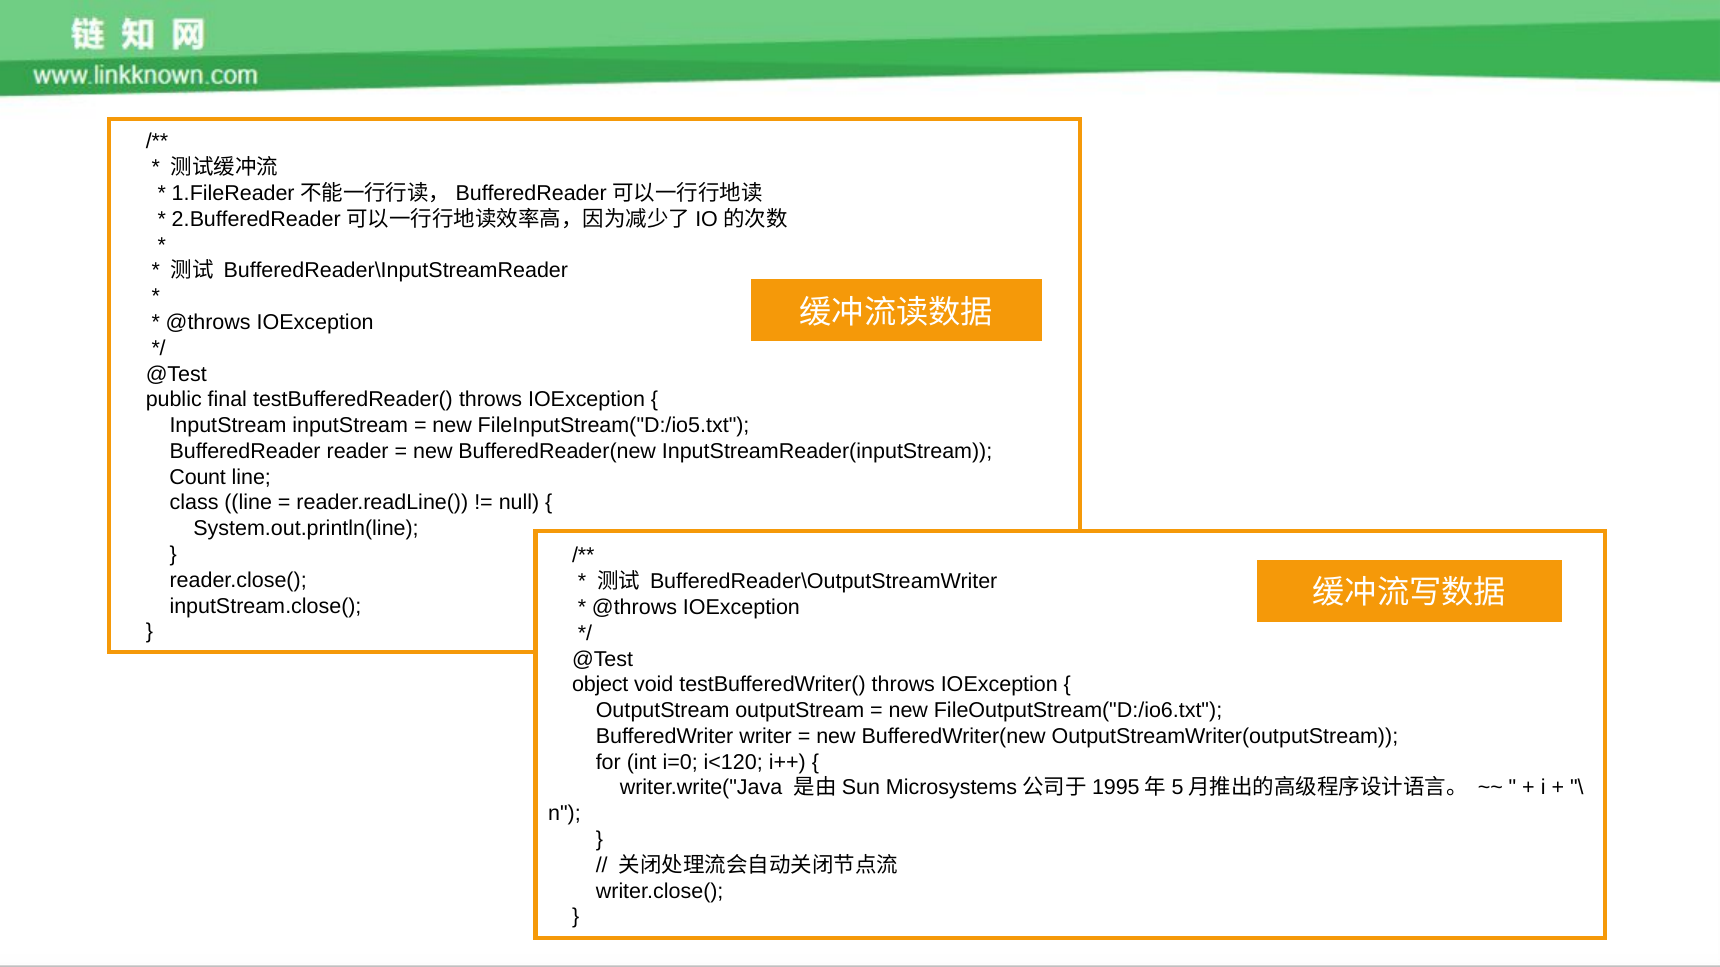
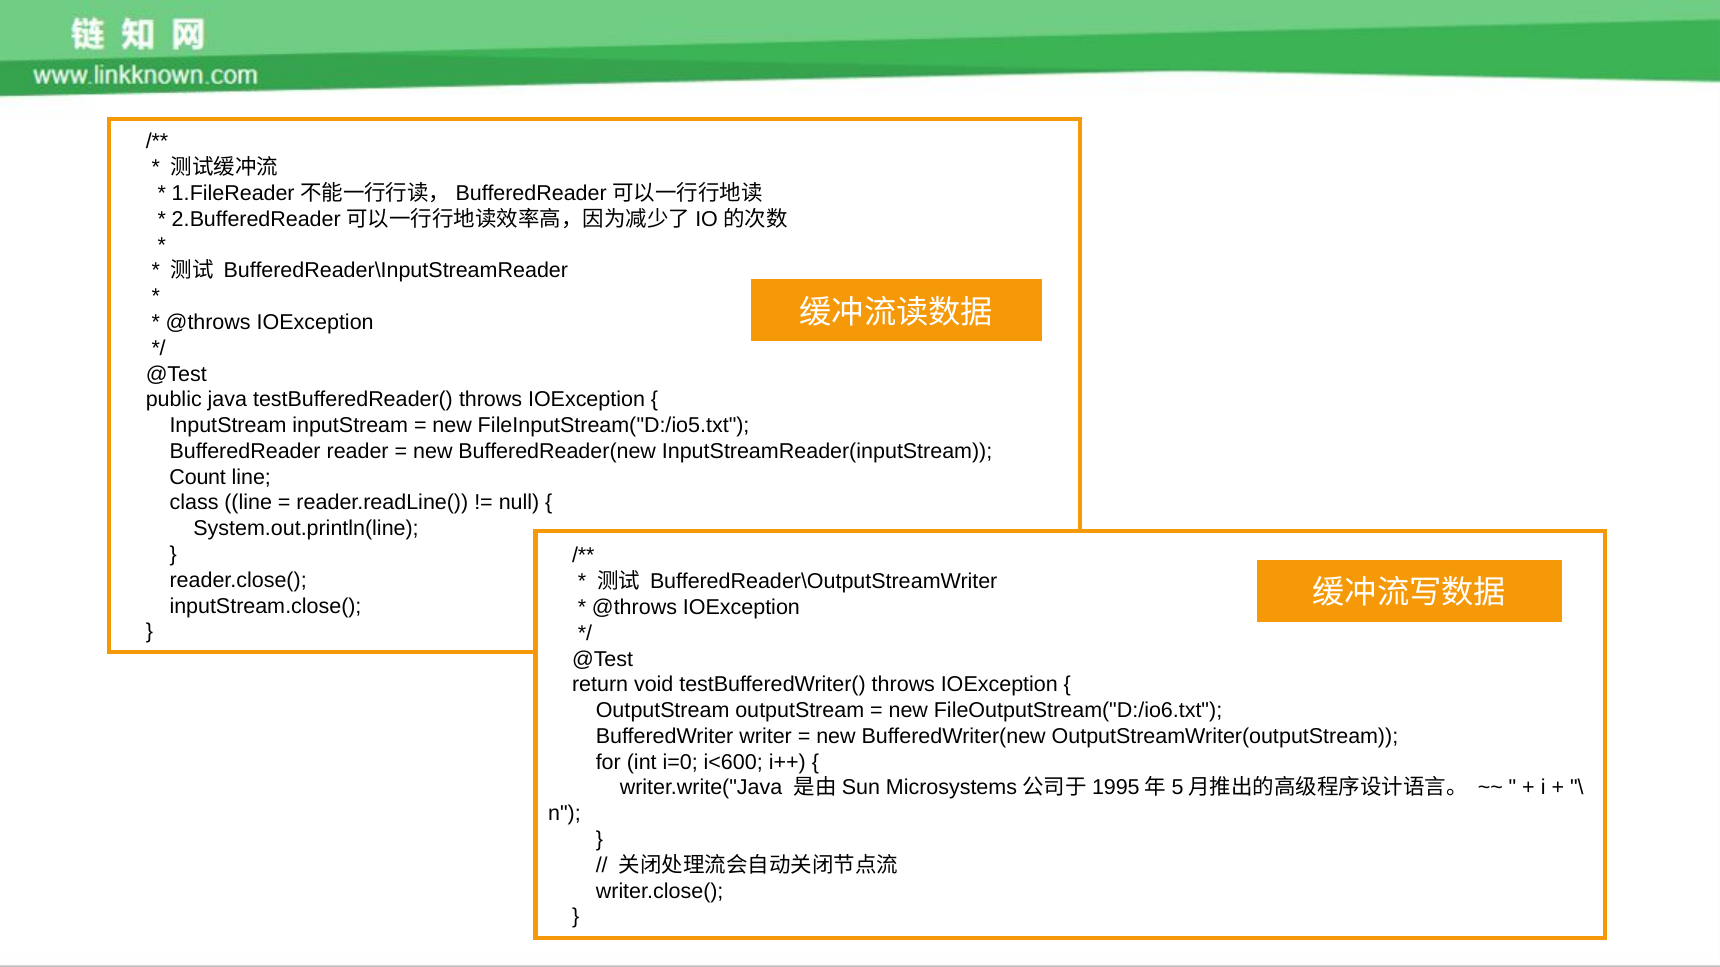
final: final -> java (227, 400)
object: object -> return (600, 685)
i<120: i<120 -> i<600 (733, 762)
